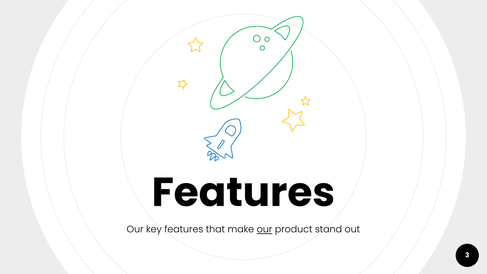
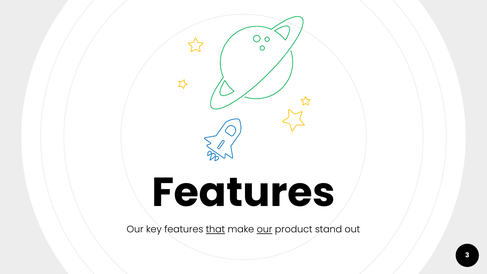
that underline: none -> present (215, 229)
